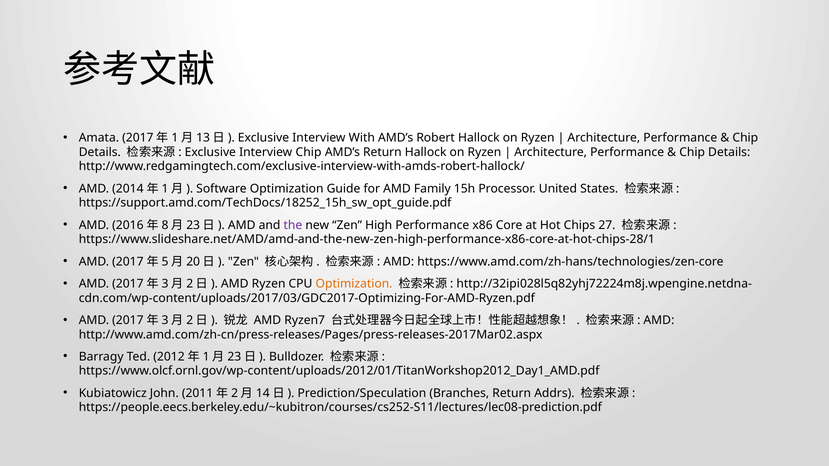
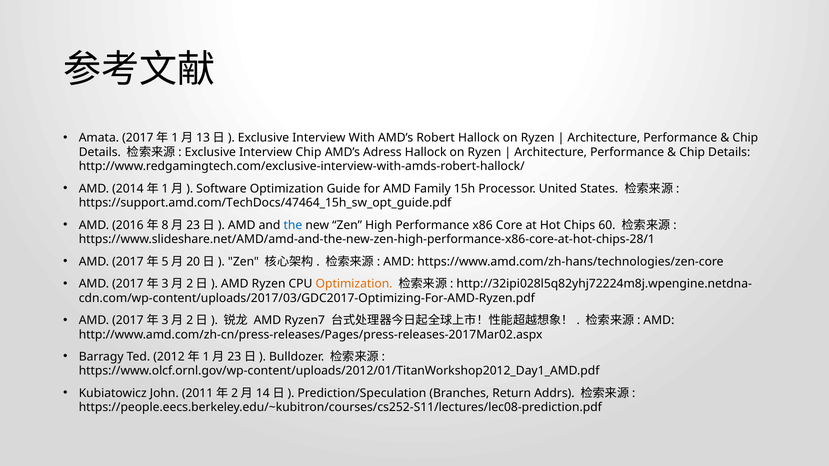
AMD’s Return: Return -> Adress (382, 152)
https://support.amd.com/TechDocs/18252_15h_sw_opt_guide.pdf: https://support.amd.com/TechDocs/18252_15h_sw_opt_guide.pdf -> https://support.amd.com/TechDocs/47464_15h_sw_opt_guide.pdf (265, 203)
the colour: purple -> blue (293, 225)
27: 27 -> 60 (607, 225)
